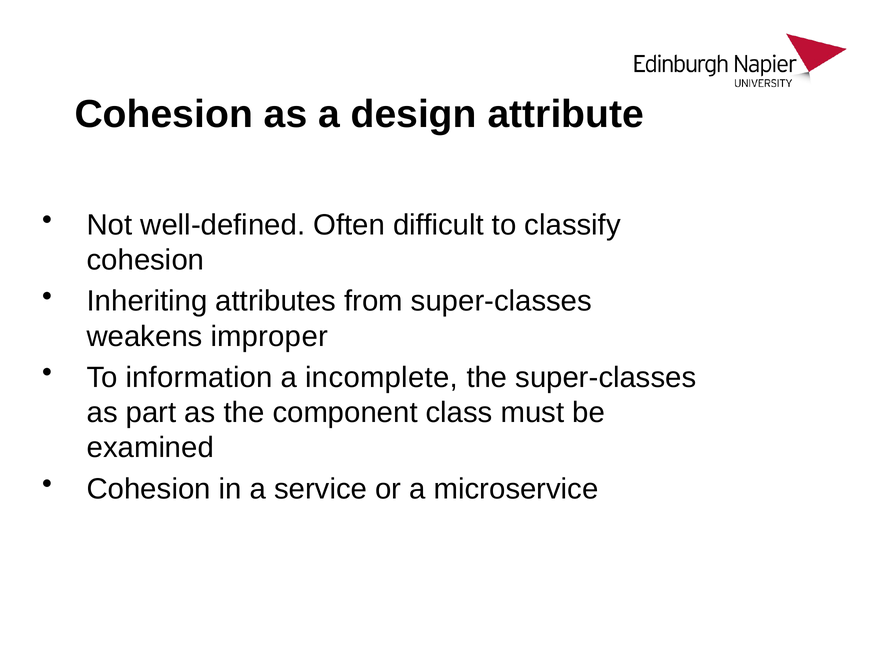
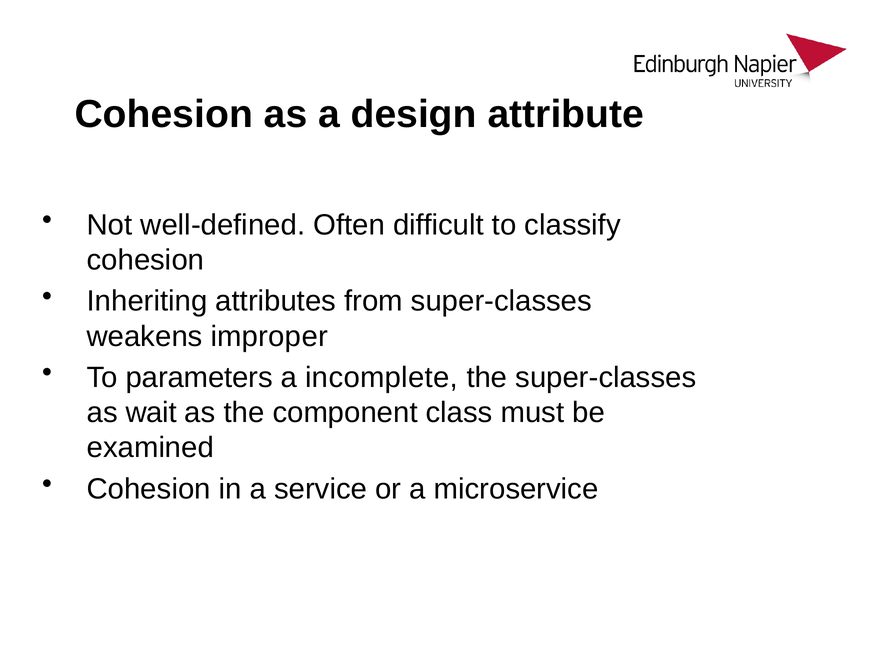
information: information -> parameters (199, 377)
part: part -> wait (151, 413)
